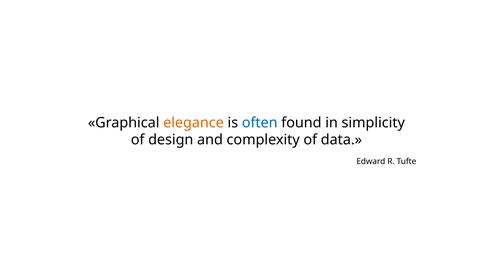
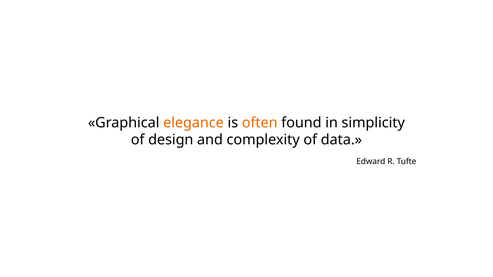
often colour: blue -> orange (260, 123)
